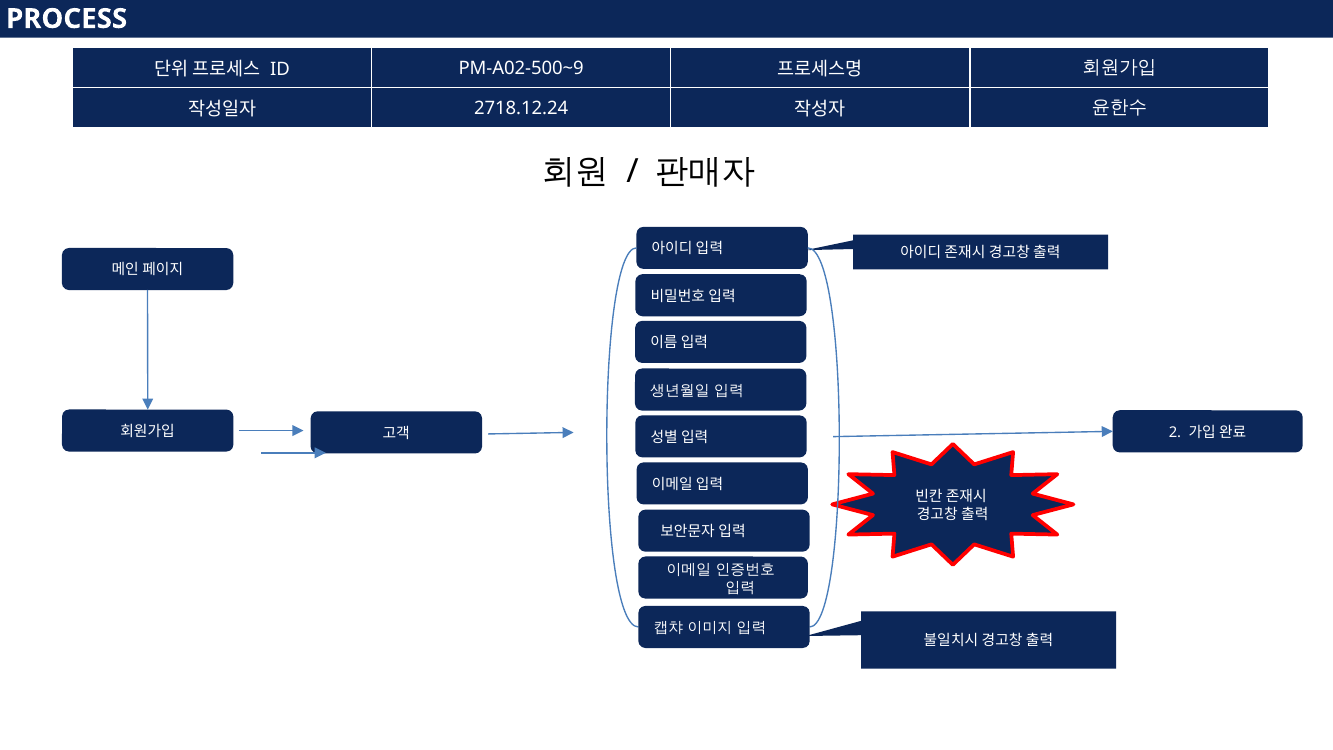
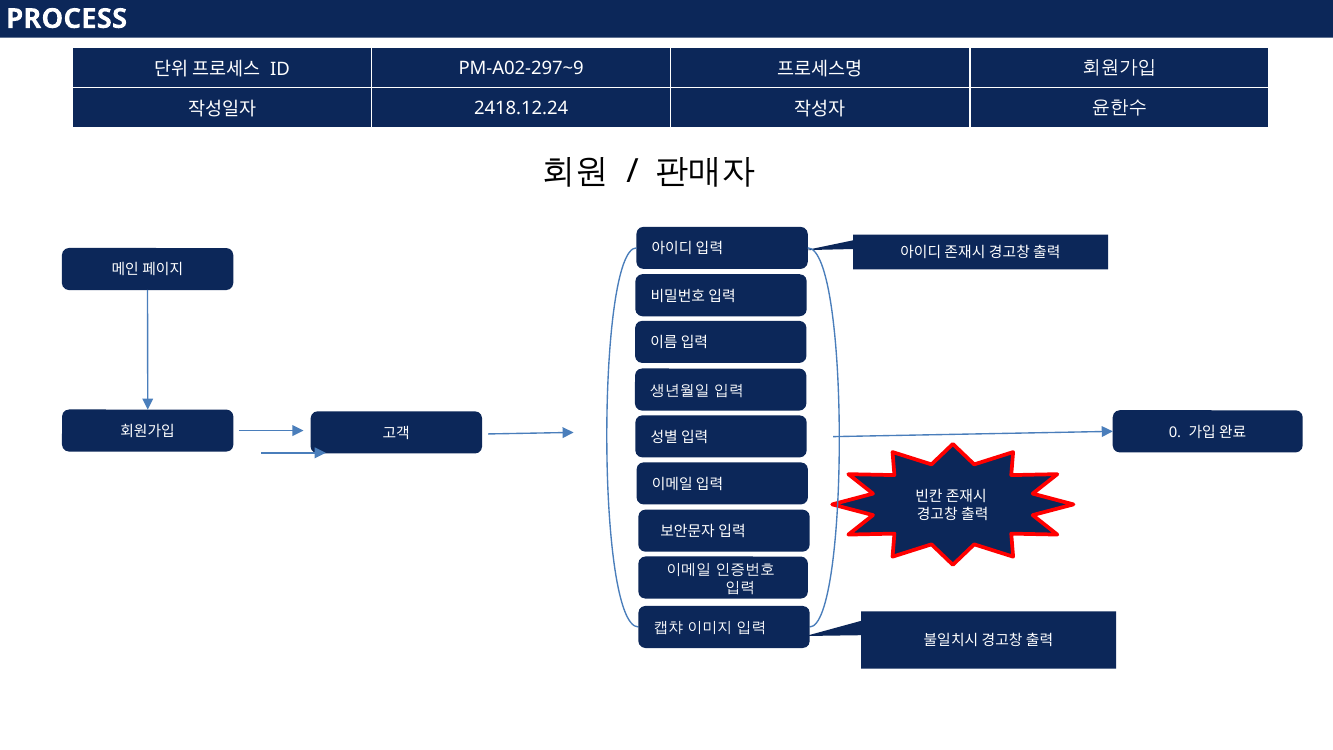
PM-A02-500~9: PM-A02-500~9 -> PM-A02-297~9 (521, 68)
2718.12.24: 2718.12.24 -> 2418.12.24 (521, 109)
2: 2 -> 0 (1175, 432)
